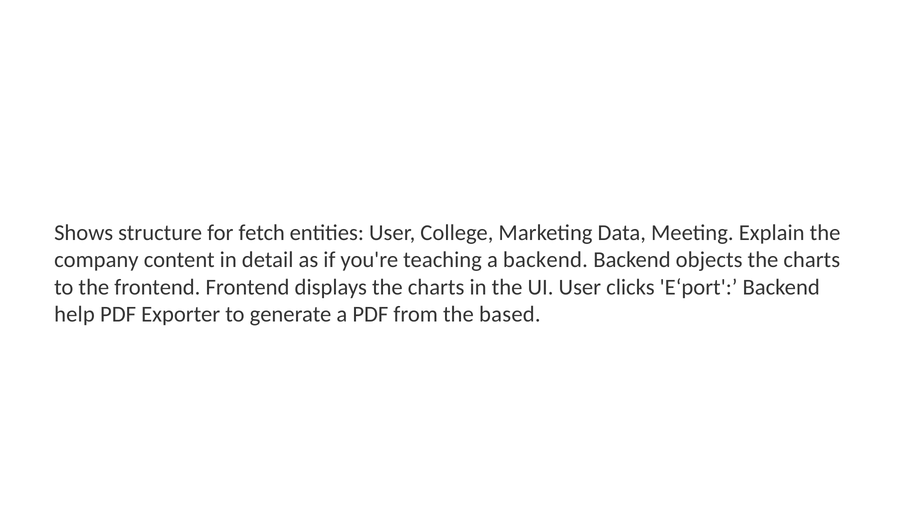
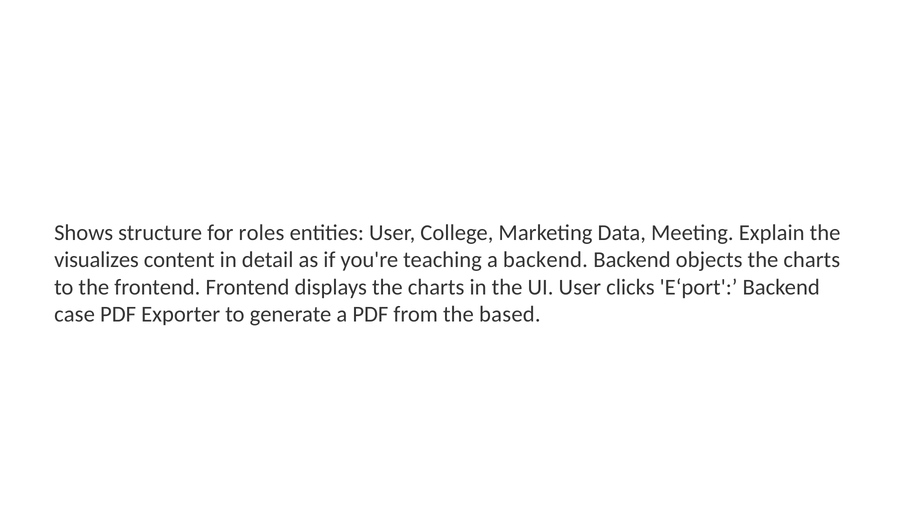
fetch: fetch -> roles (261, 233)
company: company -> visualizes (96, 260)
help: help -> case (75, 314)
